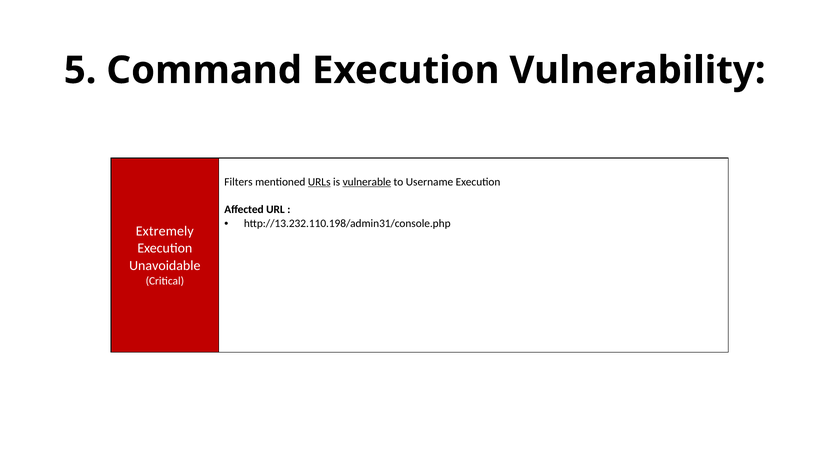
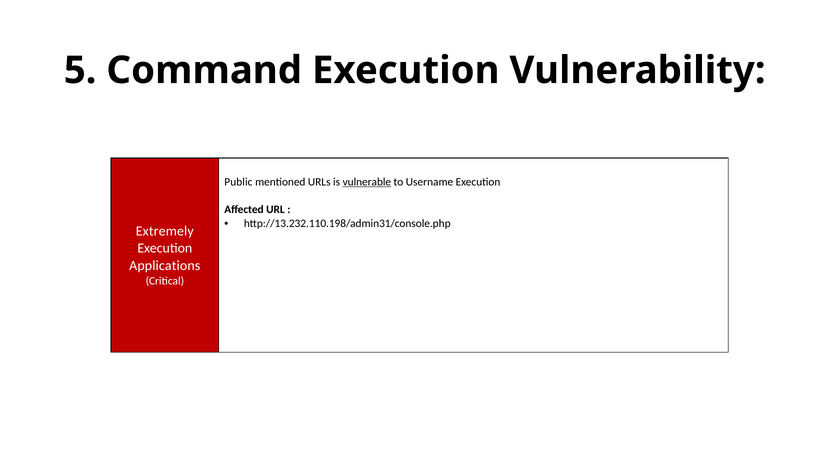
Filters: Filters -> Public (238, 182)
URLs underline: present -> none (319, 182)
Unavoidable: Unavoidable -> Applications (165, 265)
